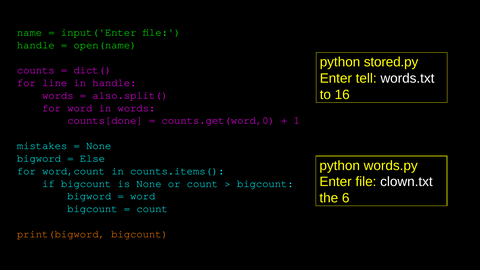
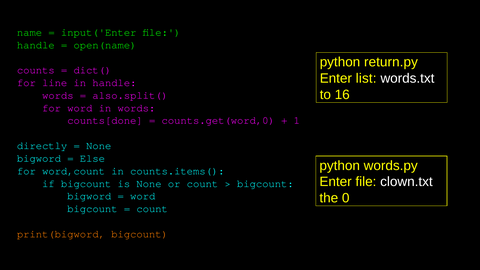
stored.py: stored.py -> return.py (391, 62)
tell: tell -> list (366, 78)
mistakes: mistakes -> directly (42, 146)
6: 6 -> 0 (346, 198)
